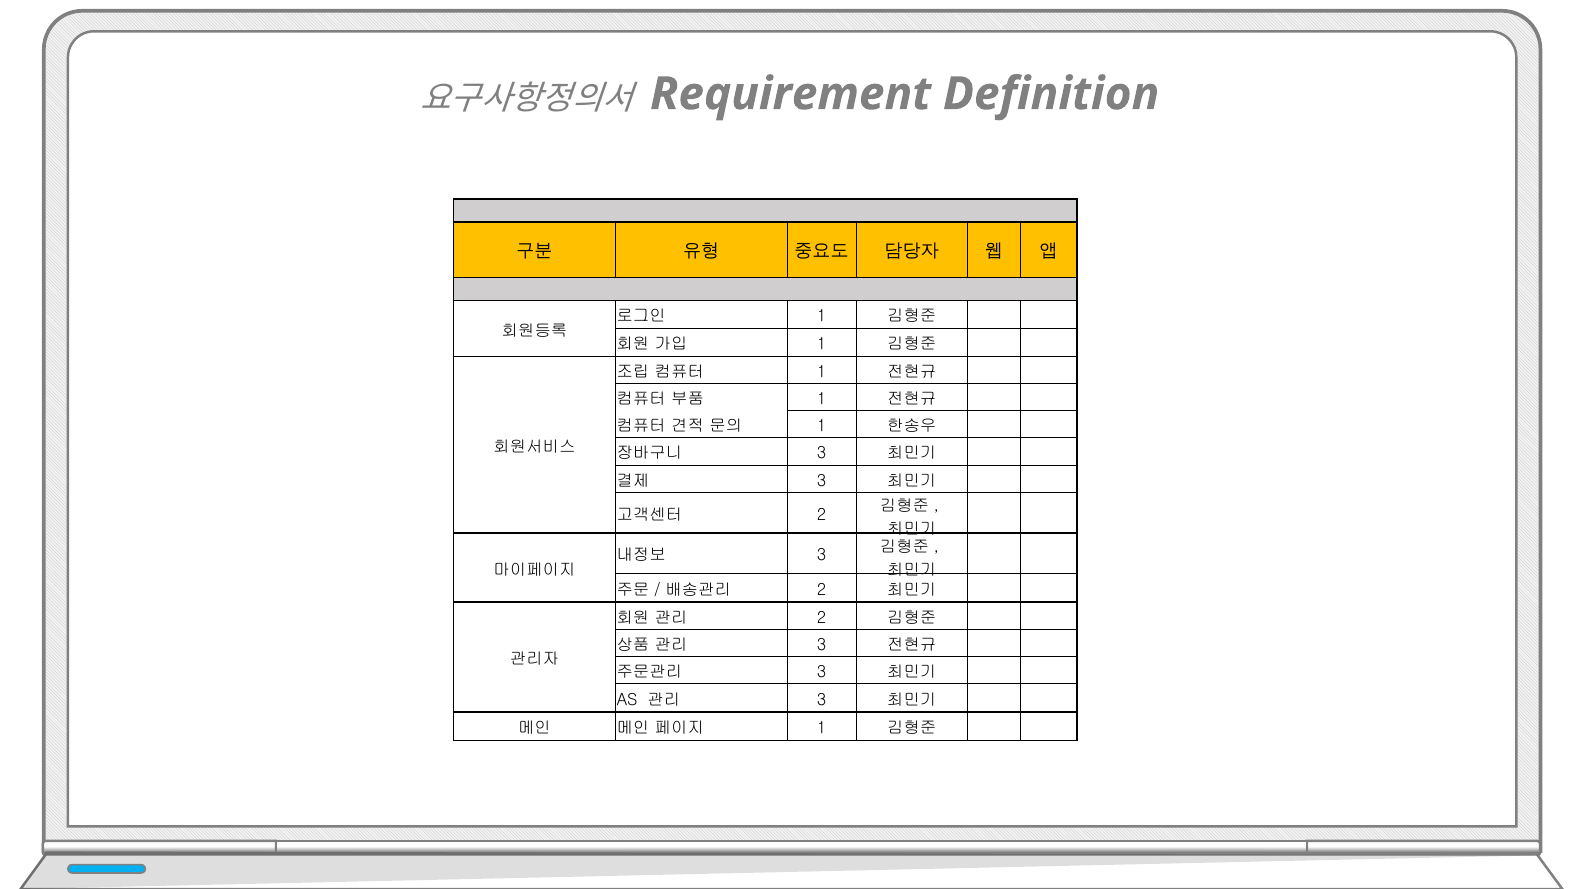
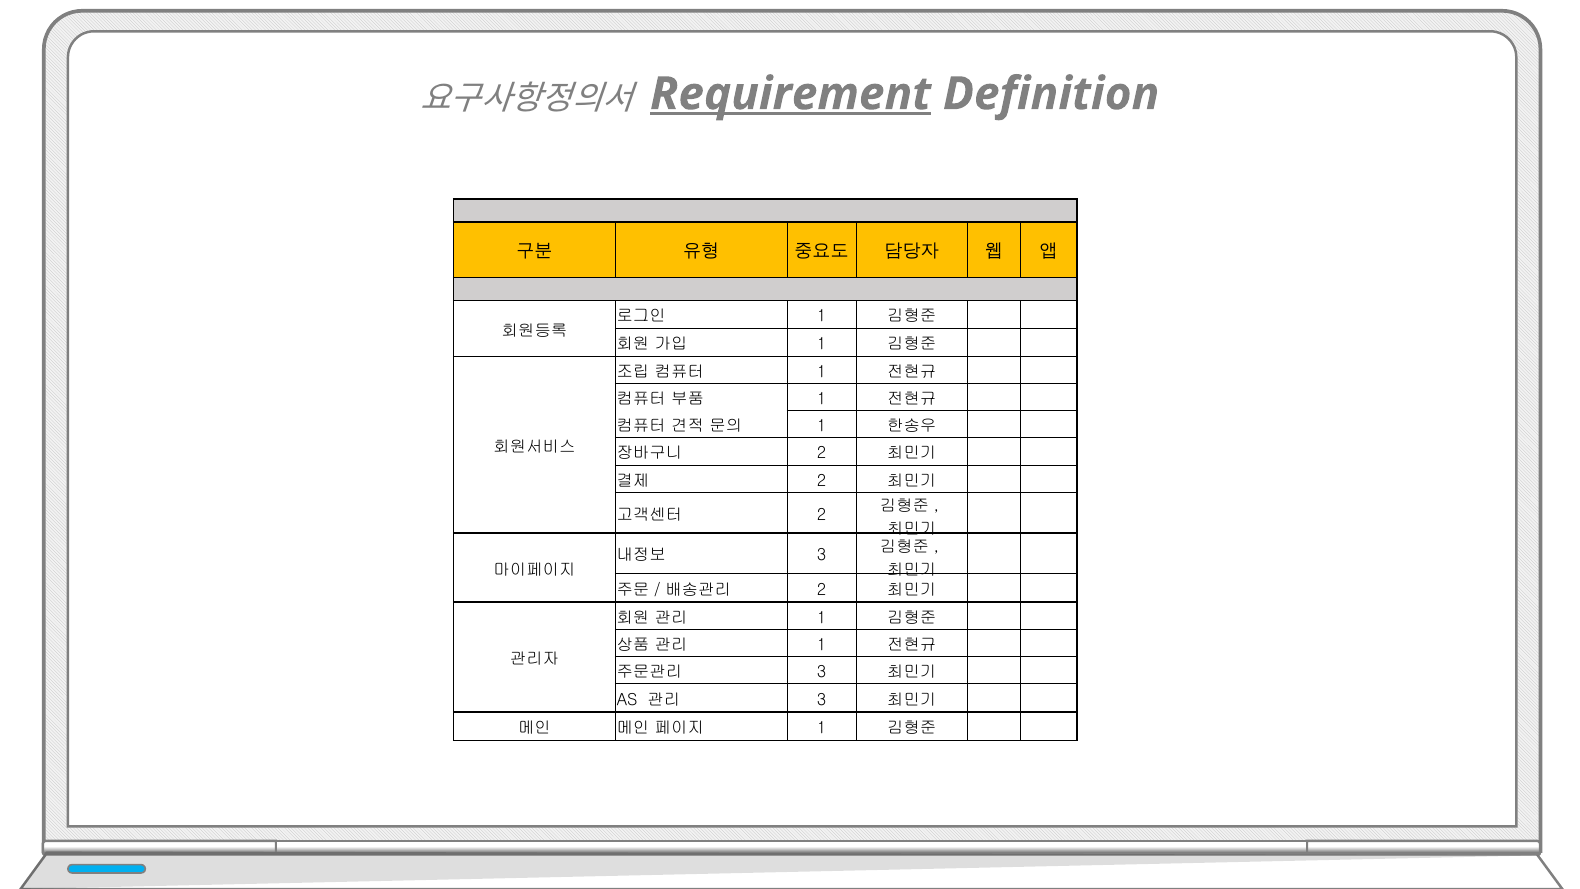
Requirement underline: none -> present (791, 94)
3: 3 -> 2 (822, 453)
3: 3 -> 2 (822, 481)
2: 2 -> 1 (822, 618)
3: 3 -> 1 (822, 645)
